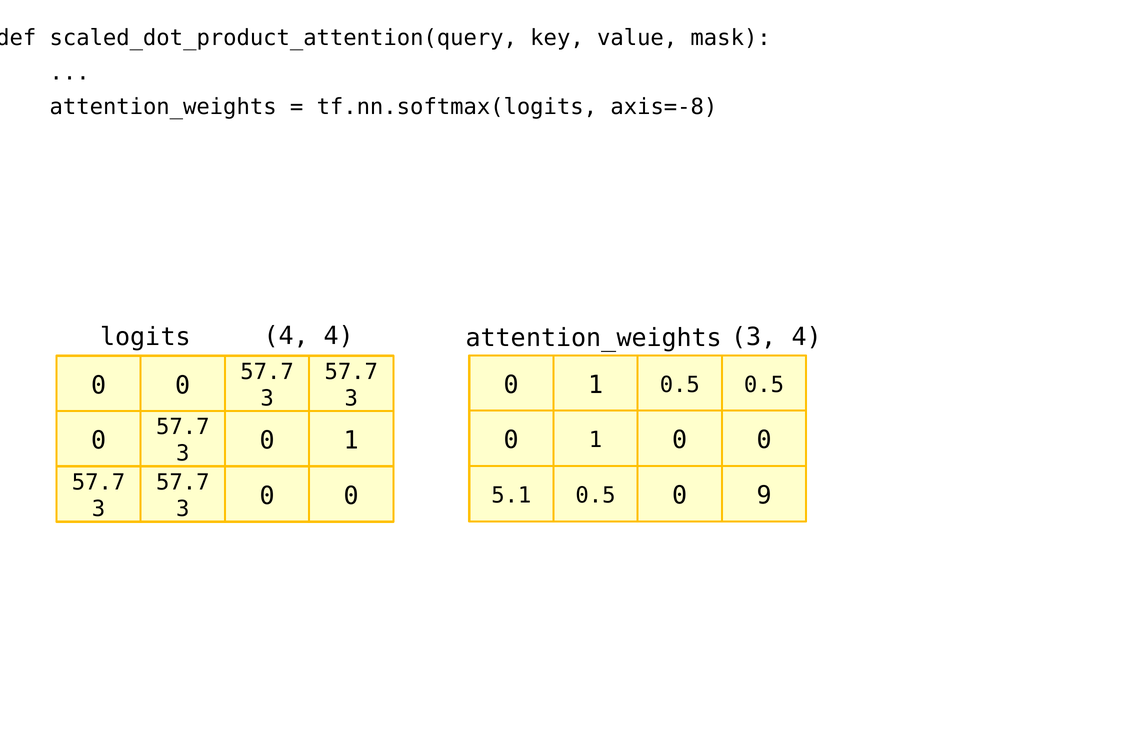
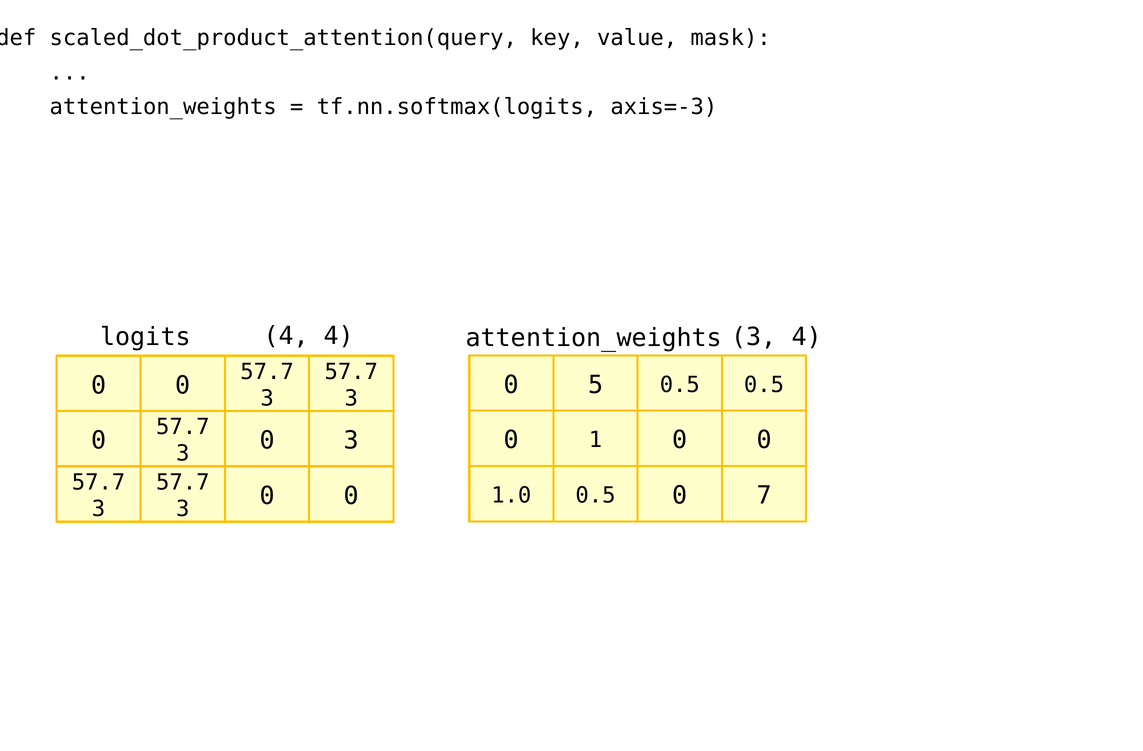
axis=-8: axis=-8 -> axis=-3 (664, 107)
1: 1 -> 5 (596, 385)
1: 1 -> 3 (351, 440)
5.1: 5.1 -> 1.0 (511, 495)
9: 9 -> 7 (764, 495)
